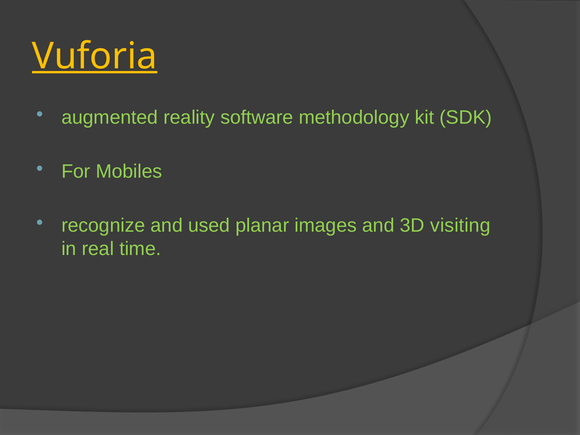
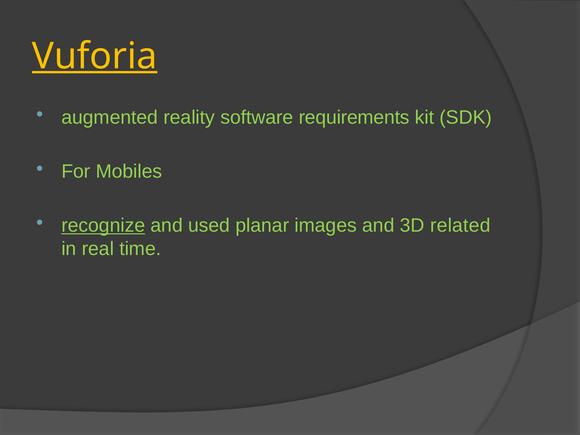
methodology: methodology -> requirements (354, 117)
recognize underline: none -> present (103, 226)
visiting: visiting -> related (460, 226)
